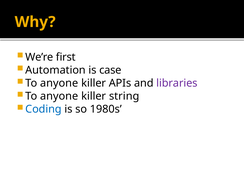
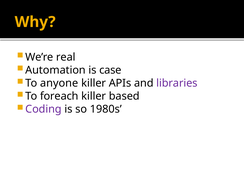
first: first -> real (66, 57)
anyone: anyone -> foreach (59, 96)
string: string -> based (124, 96)
Coding colour: blue -> purple (43, 109)
